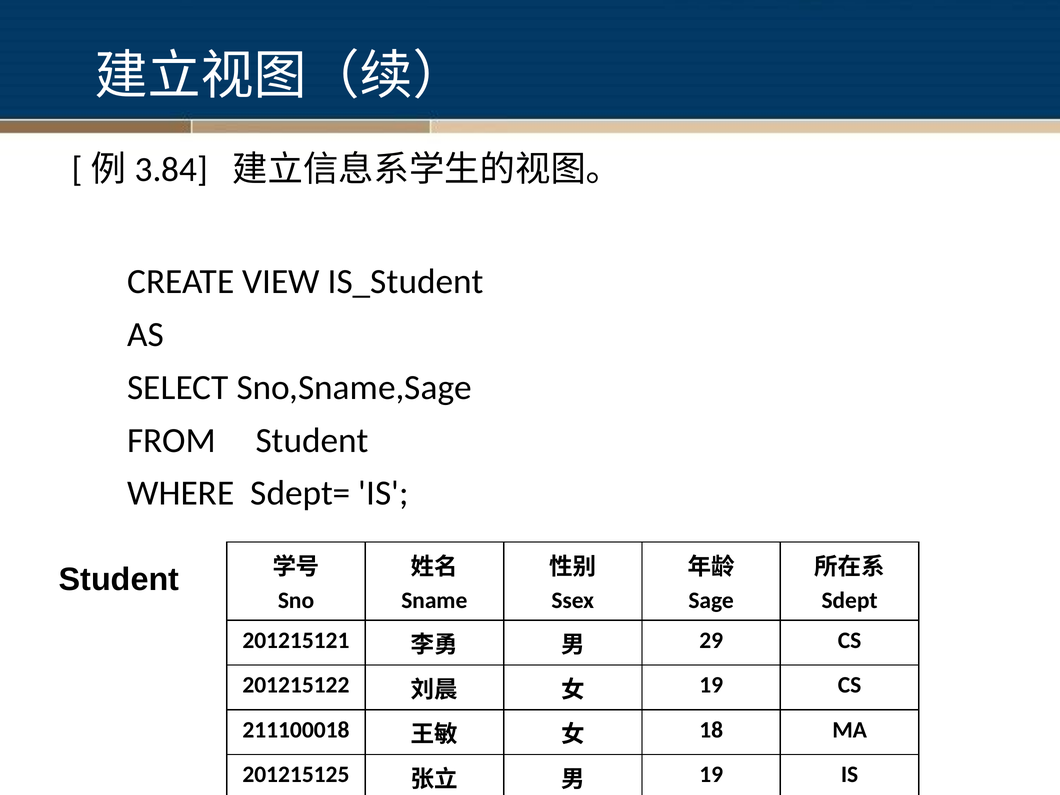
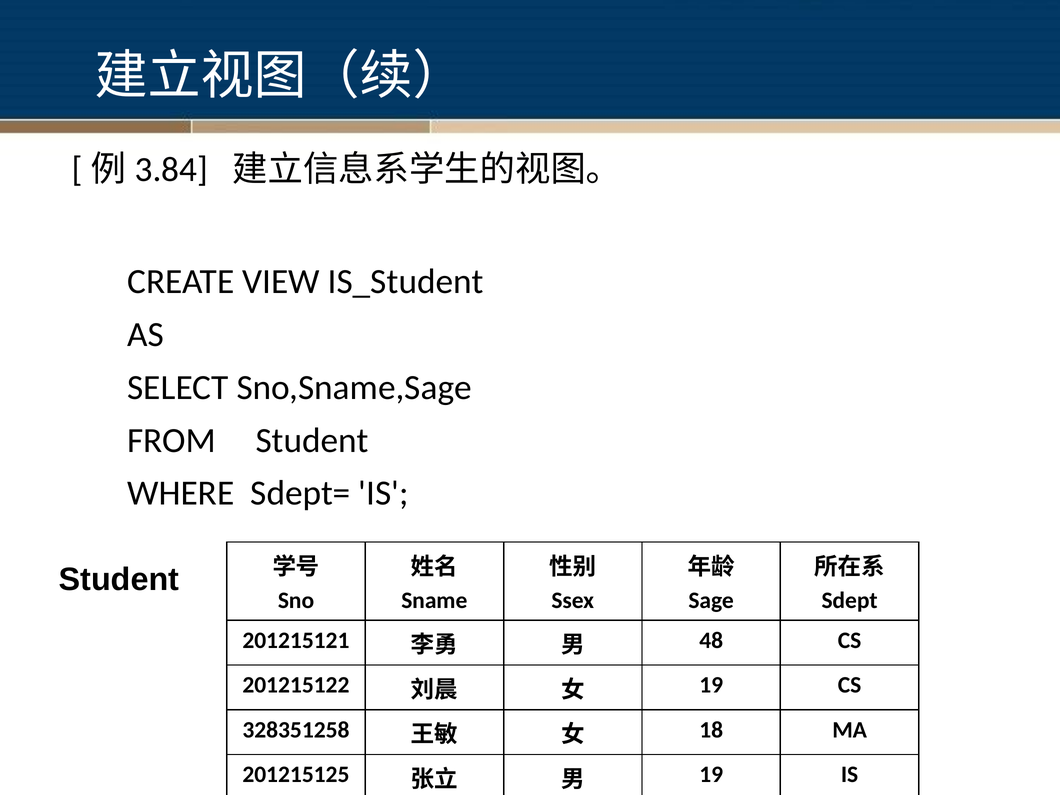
29: 29 -> 48 (711, 640)
211100018: 211100018 -> 328351258 (296, 730)
